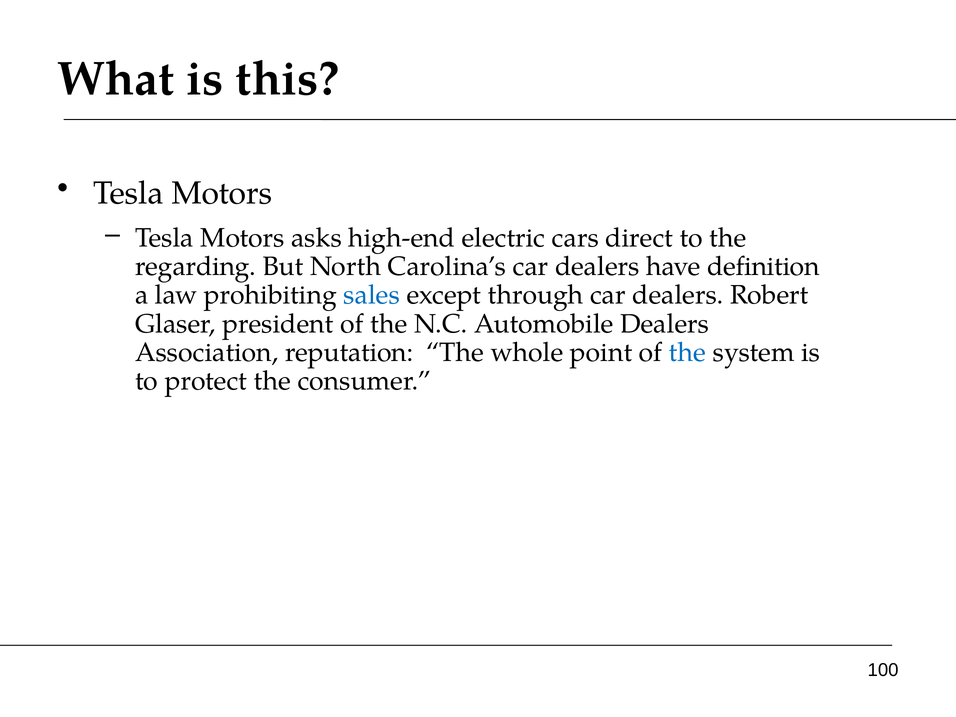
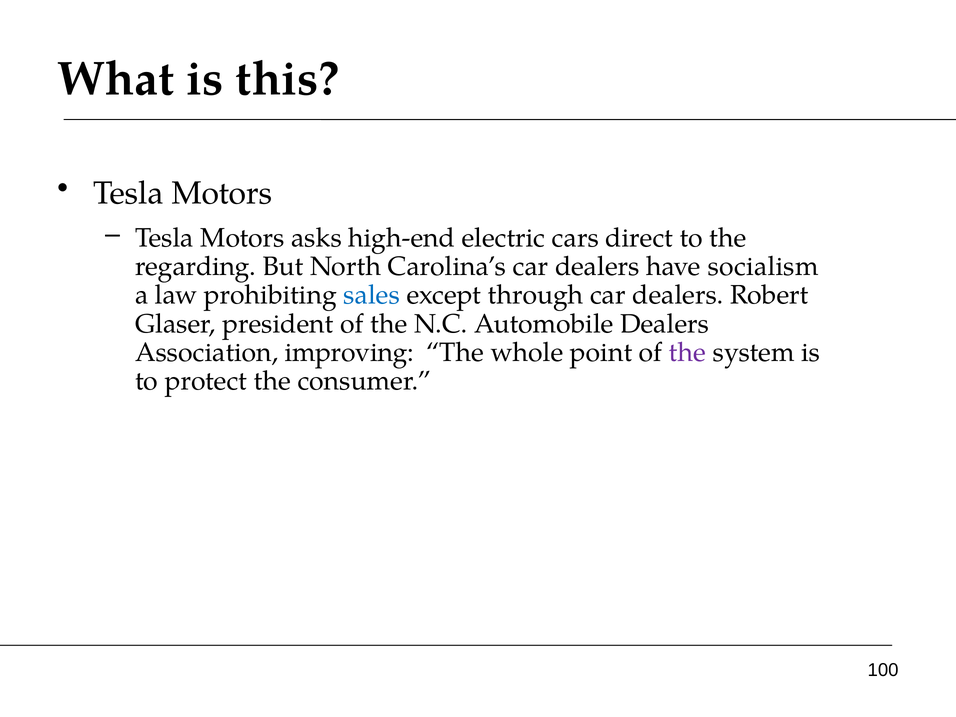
definition: definition -> socialism (763, 266)
reputation: reputation -> improving (349, 353)
the colour: blue -> purple (687, 353)
